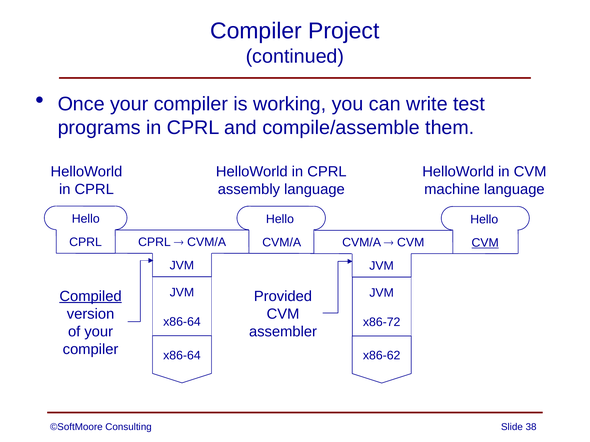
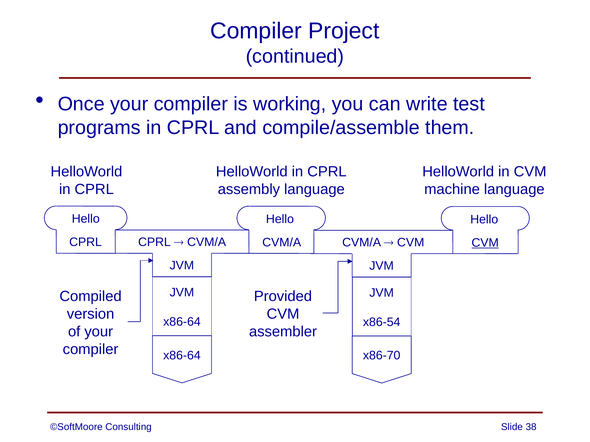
Compiled underline: present -> none (91, 297)
x86-72: x86-72 -> x86-54 (382, 323)
x86-62: x86-62 -> x86-70 (382, 356)
